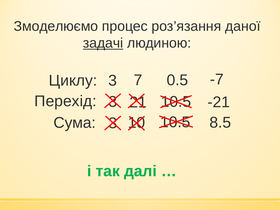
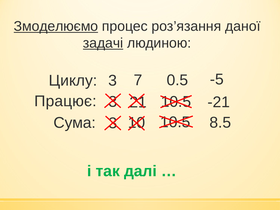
Змоделюємо underline: none -> present (56, 26)
-7: -7 -> -5 (217, 79)
Перехід: Перехід -> Працює (65, 101)
